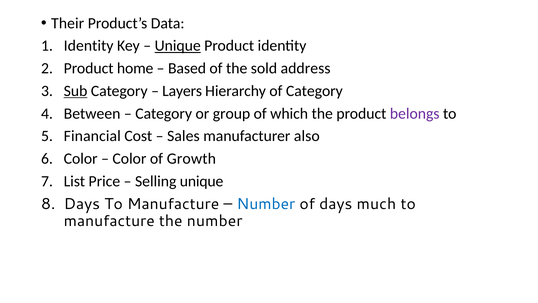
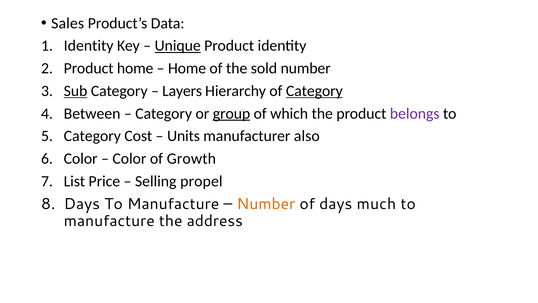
Their: Their -> Sales (68, 23)
Based: Based -> Home (187, 68)
sold address: address -> number (306, 68)
Category underline: none -> present (314, 91)
group underline: none -> present (232, 113)
Financial: Financial -> Category (92, 136)
Sales: Sales -> Units (183, 136)
Selling unique: unique -> propel (201, 181)
Number colour: blue -> orange (266, 204)
the number: number -> address (215, 221)
